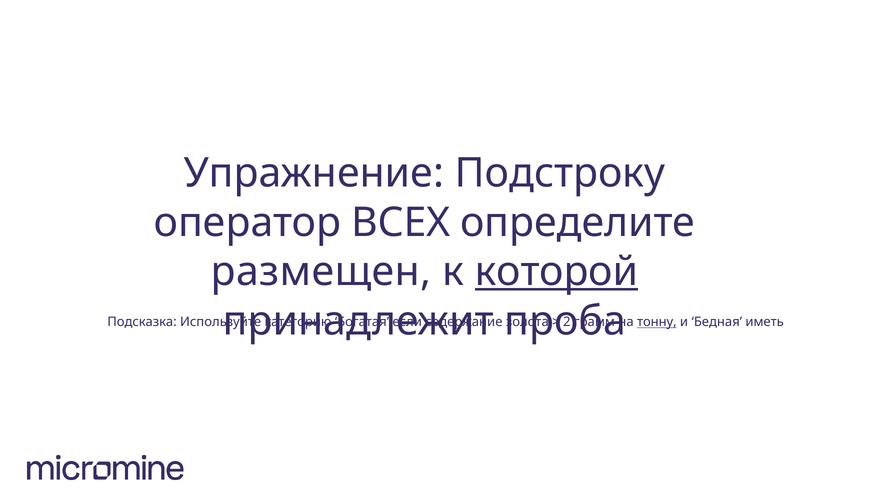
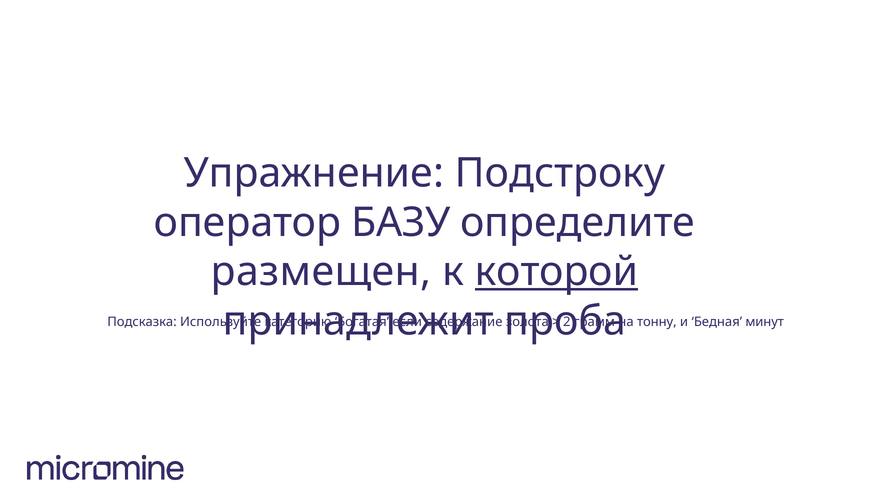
ВСЕХ: ВСЕХ -> БАЗУ (401, 222)
тонну underline: present -> none (657, 322)
иметь: иметь -> минут (765, 322)
